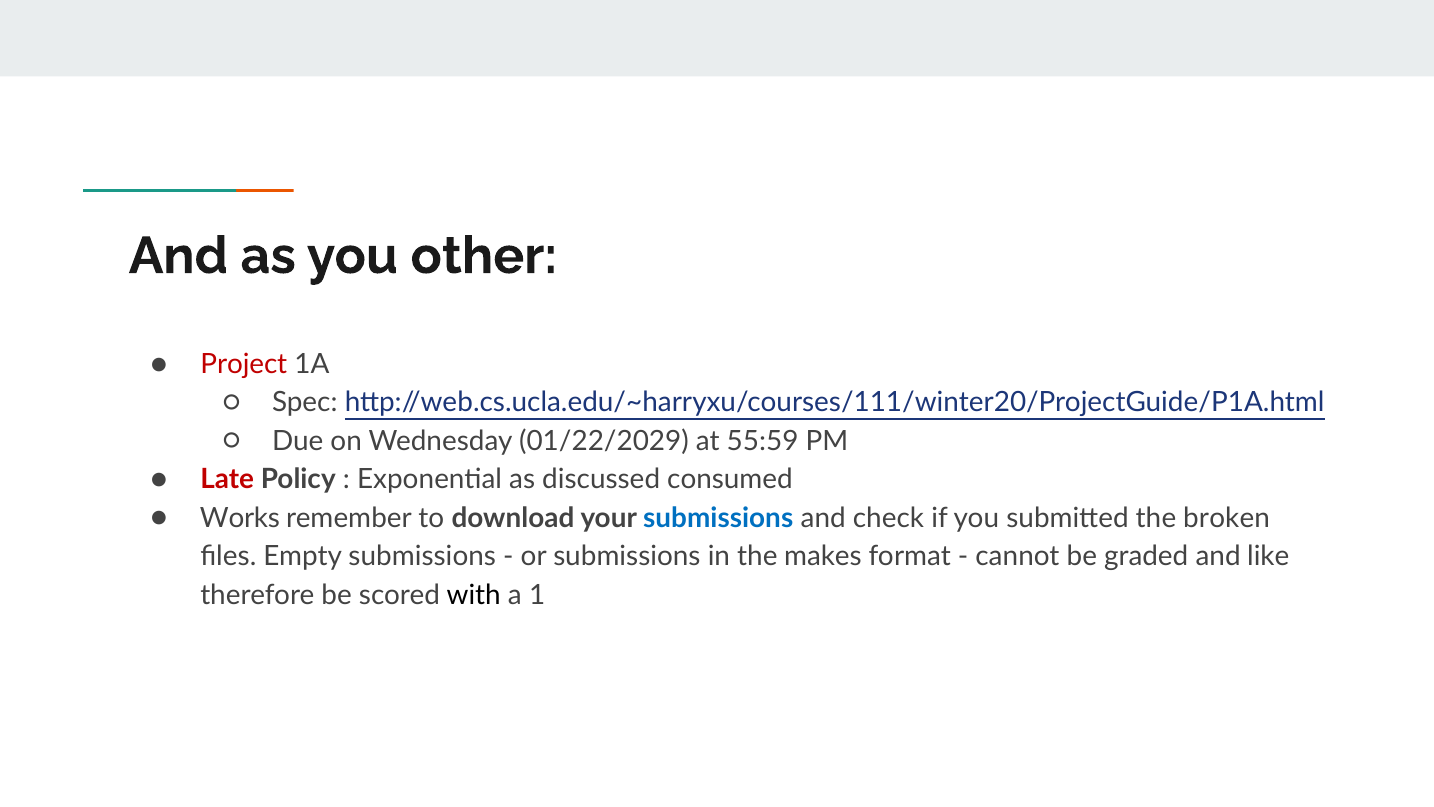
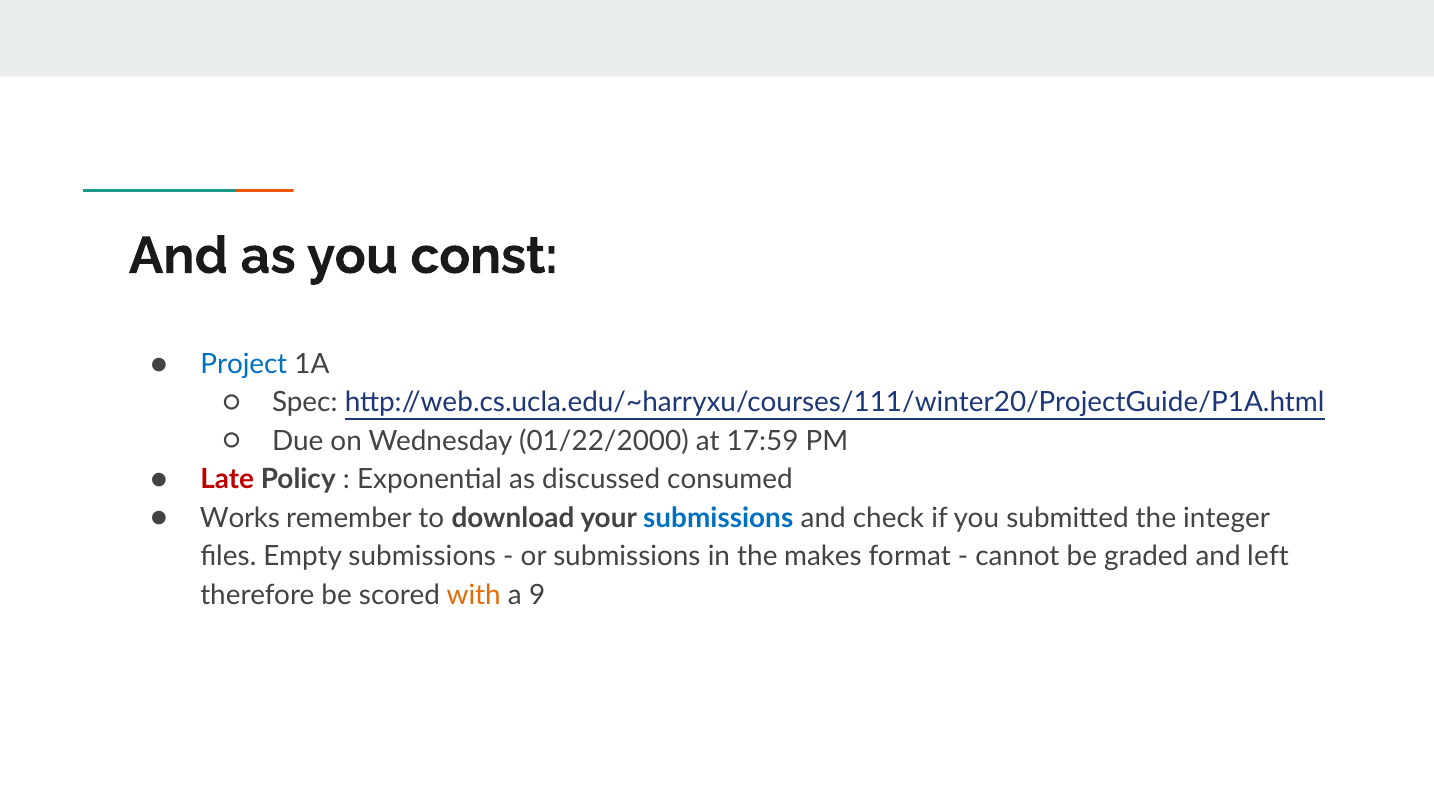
other: other -> const (484, 256)
Project colour: red -> blue (244, 364)
01/22/2029: 01/22/2029 -> 01/22/2000 (604, 441)
55:59: 55:59 -> 17:59 (763, 441)
broken: broken -> integer (1227, 518)
like: like -> left (1268, 556)
with colour: black -> orange (474, 595)
1: 1 -> 9 (537, 595)
